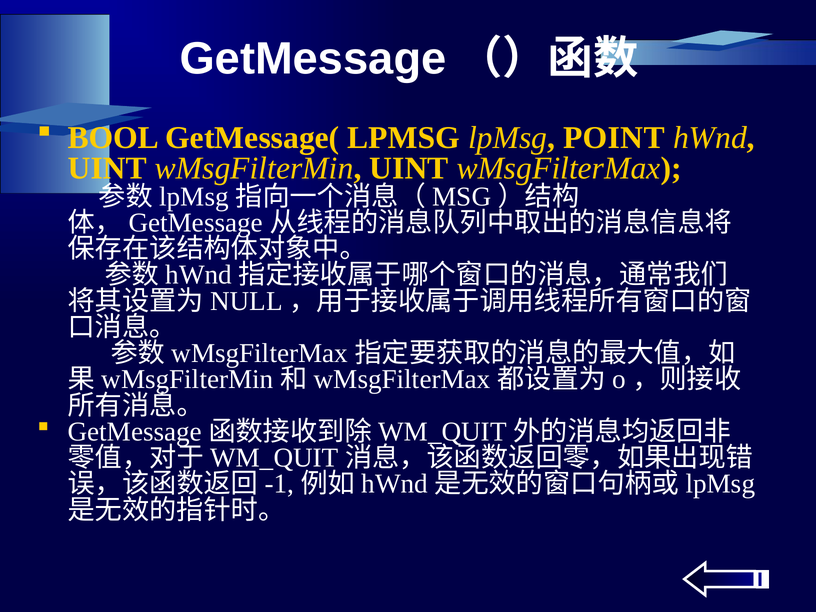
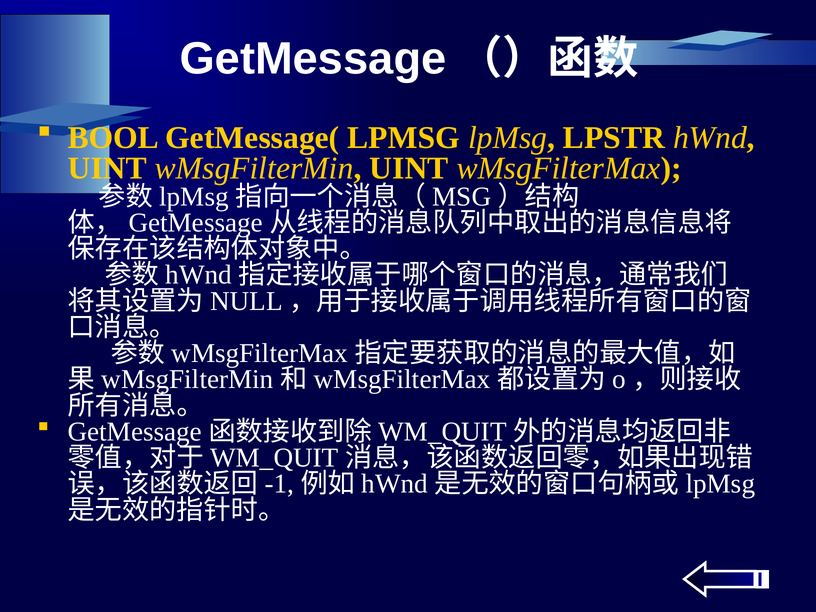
POINT: POINT -> LPSTR (614, 138)
